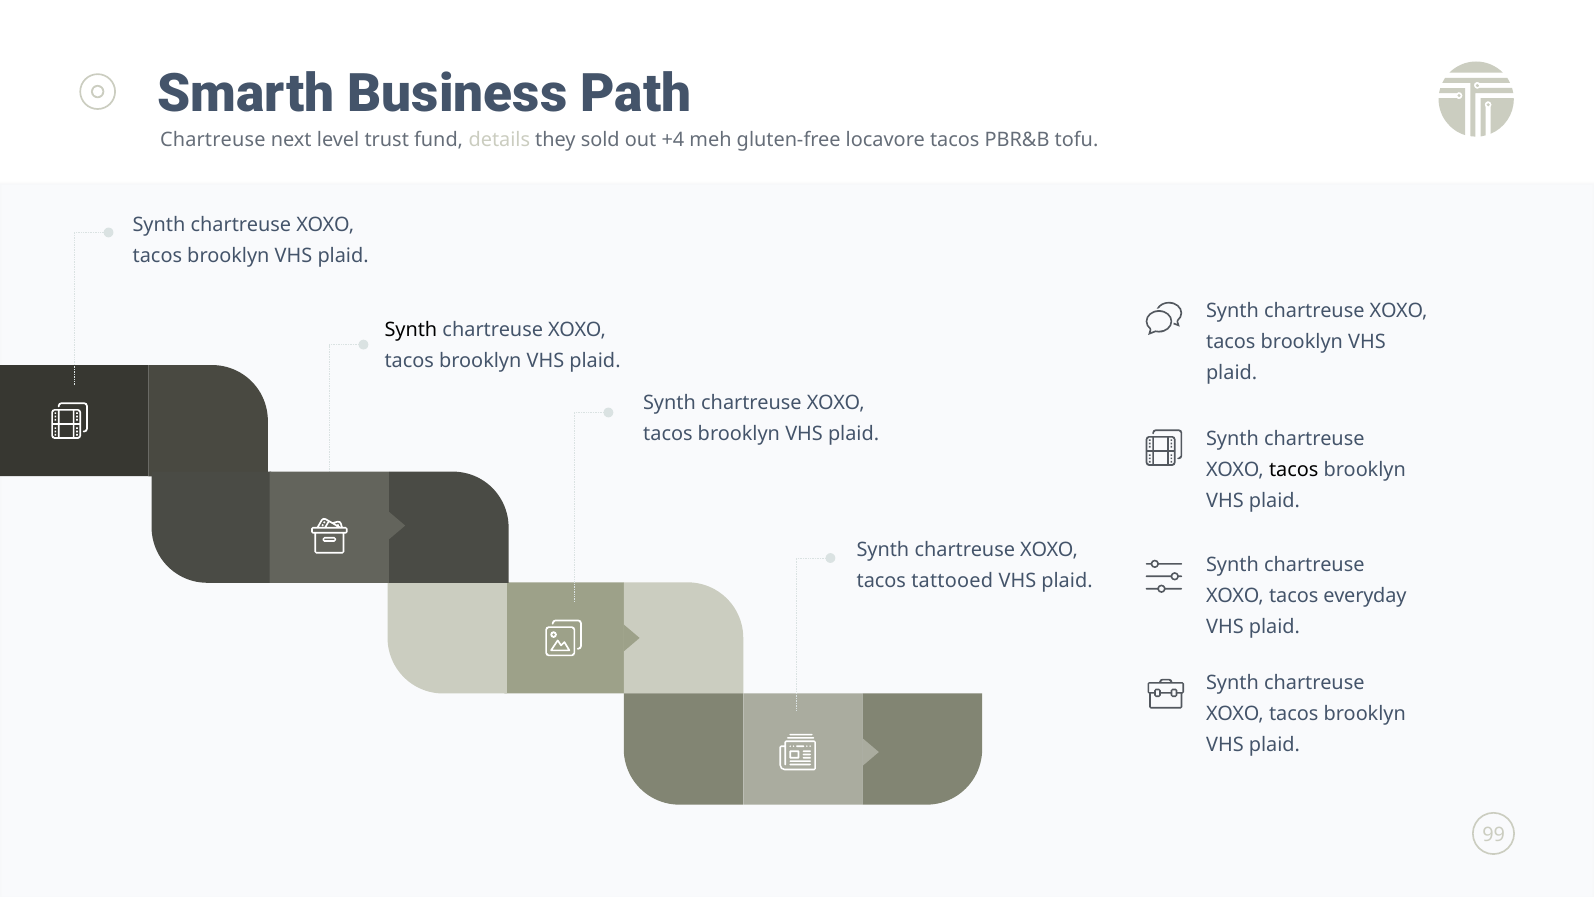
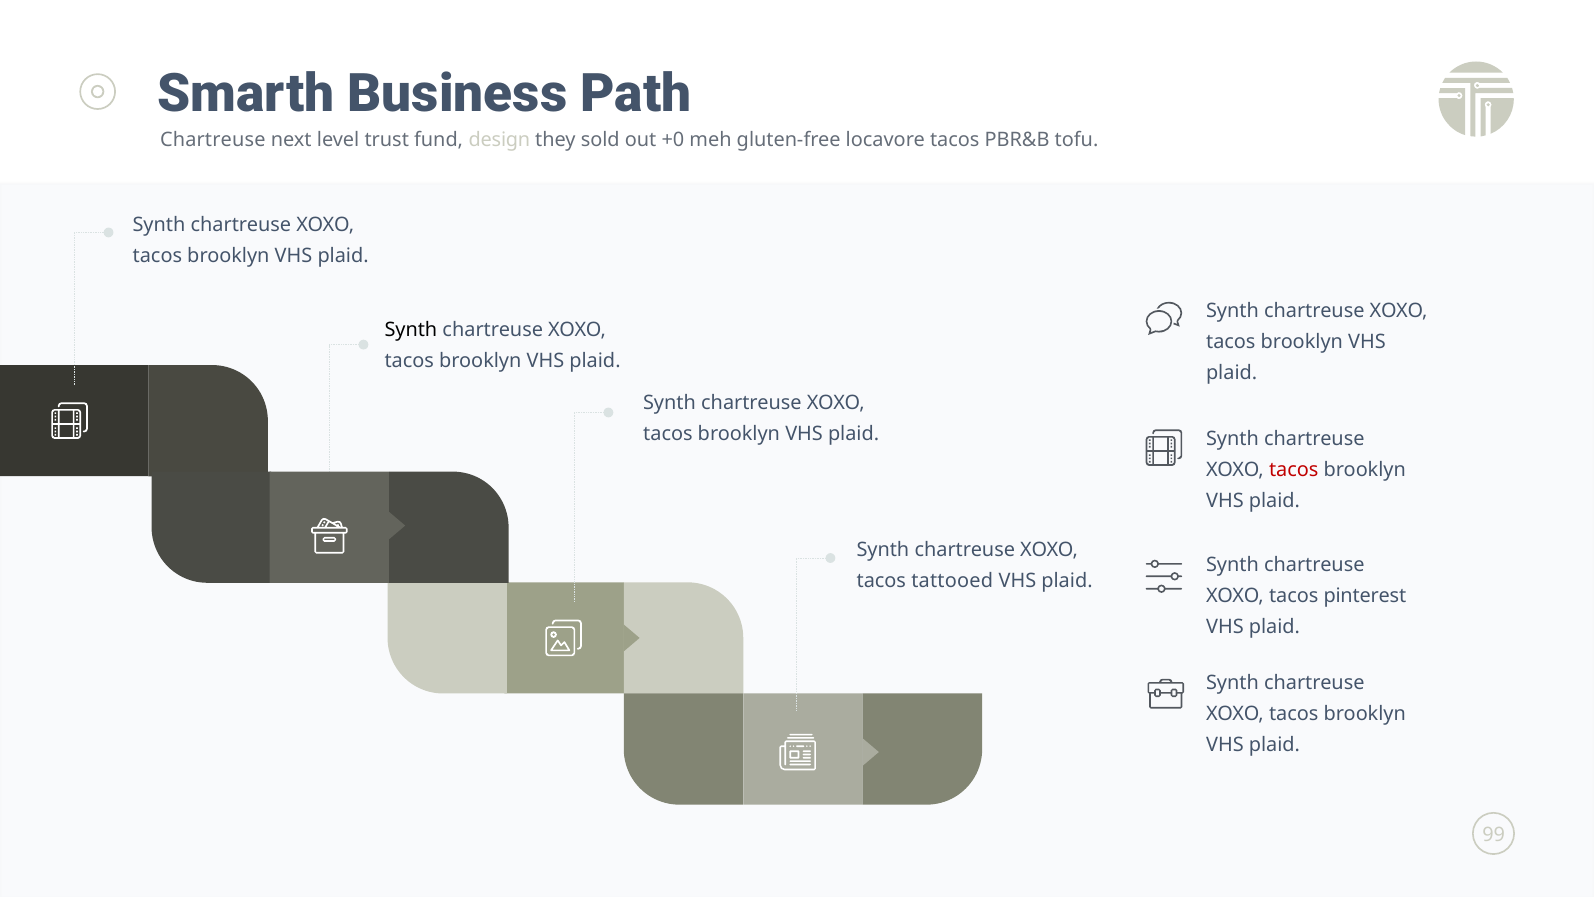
details: details -> design (499, 140)
+4: +4 -> +0 (673, 140)
tacos colour: black -> red (1294, 469)
everyday: everyday -> pinterest (1365, 596)
